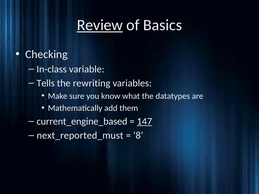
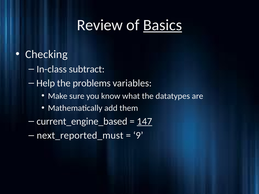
Review underline: present -> none (100, 25)
Basics underline: none -> present (163, 25)
variable: variable -> subtract (87, 69)
Tells: Tells -> Help (46, 83)
rewriting: rewriting -> problems (92, 83)
8: 8 -> 9 (138, 136)
